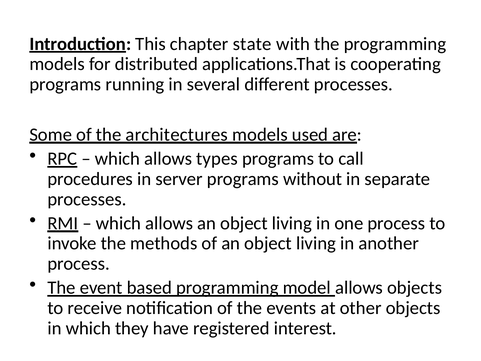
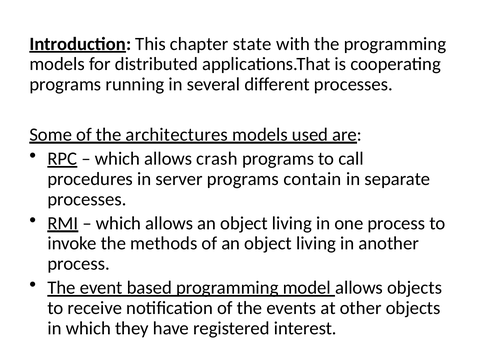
types: types -> crash (217, 159)
without: without -> contain (312, 179)
